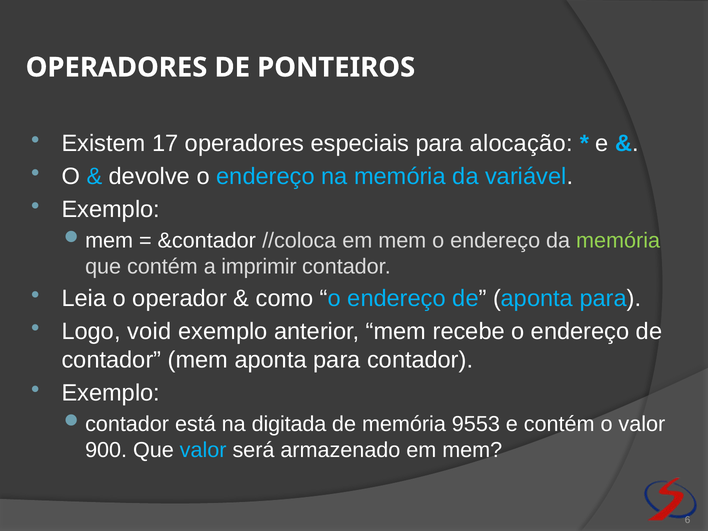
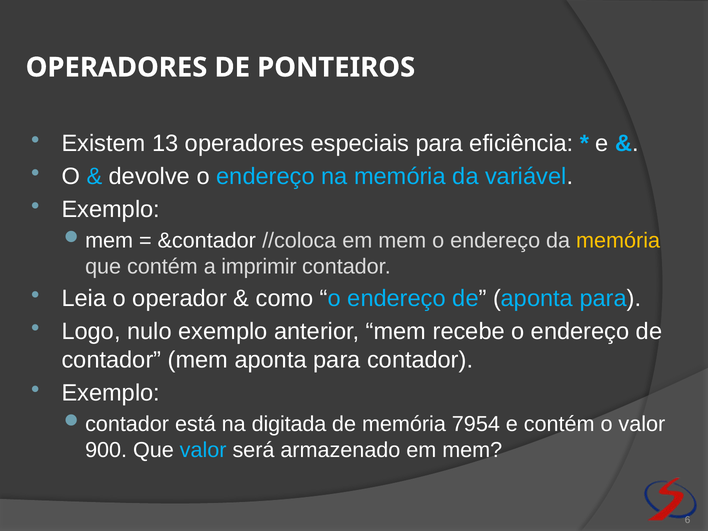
17: 17 -> 13 (165, 143)
alocação: alocação -> eficiência (521, 143)
memória colour: light green -> yellow (618, 241)
void: void -> nulo (150, 332)
9553: 9553 -> 7954 (476, 424)
